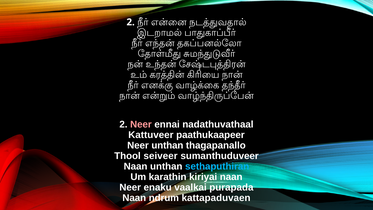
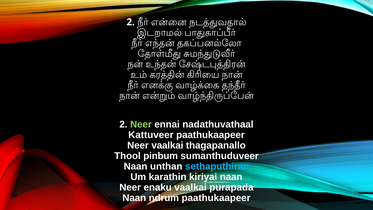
Neer colour: pink -> light green (141, 124)
Neer unthan: unthan -> vaalkai (167, 145)
seiveer: seiveer -> pinbum (161, 156)
ndrum kattapaduvaen: kattapaduvaen -> paathukaapeer (216, 198)
